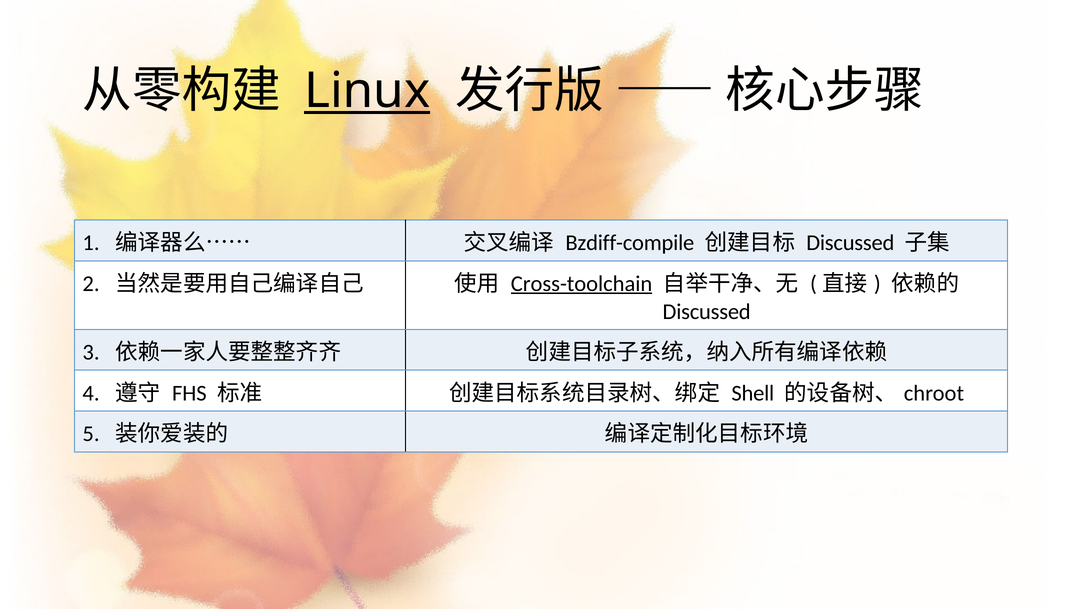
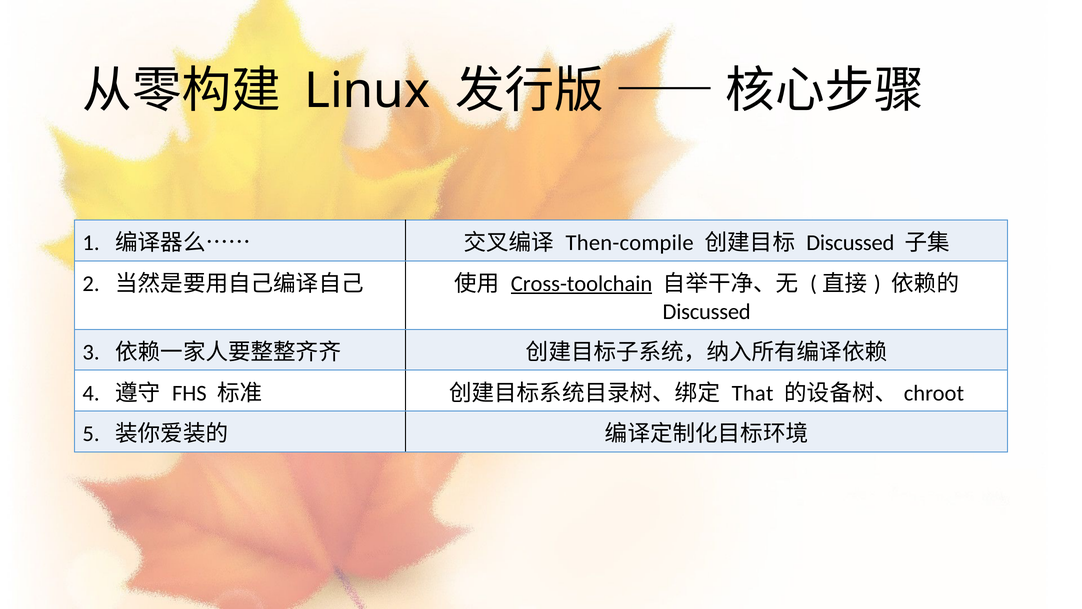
Linux underline: present -> none (367, 91)
Bzdiff-compile: Bzdiff-compile -> Then-compile (630, 243)
Shell: Shell -> That (753, 393)
